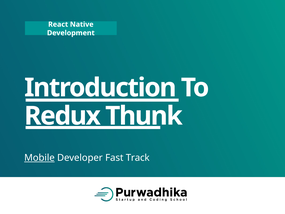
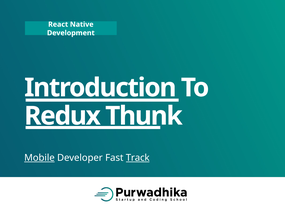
Track underline: none -> present (138, 158)
